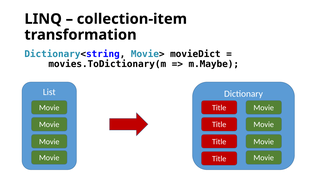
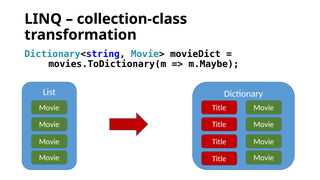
collection-item: collection-item -> collection-class (132, 19)
